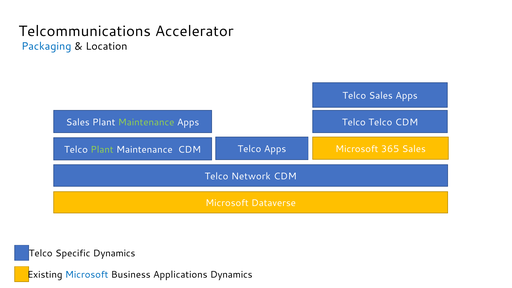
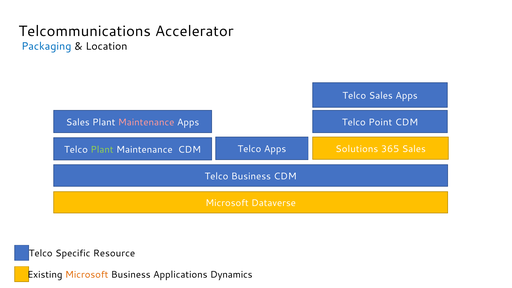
Maintenance colour: light green -> pink (146, 122)
Telco Telco: Telco -> Point (380, 122)
Microsoft: Microsoft -> Solutions (357, 149)
Telco Network: Network -> Business (251, 176)
Specific Dynamics: Dynamics -> Resource (114, 253)
Microsoft colour: blue -> orange (87, 275)
